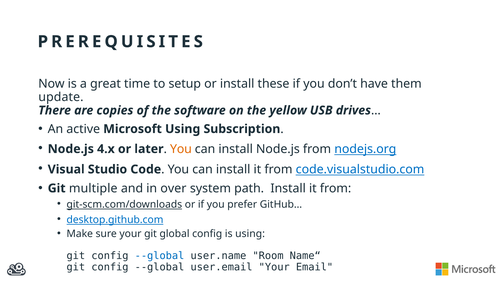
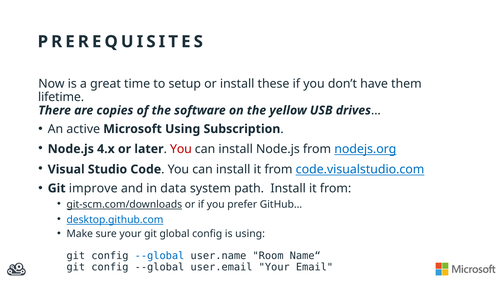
update: update -> lifetime (61, 97)
You colour: orange -> red (181, 149)
multiple: multiple -> improve (93, 188)
over: over -> data (173, 188)
